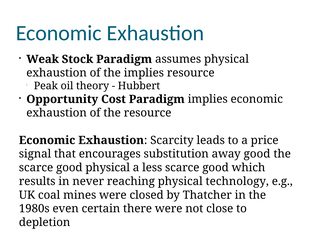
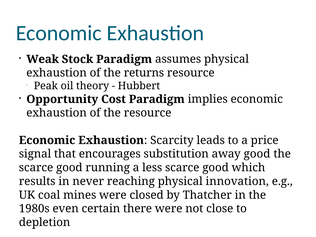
the implies: implies -> returns (144, 73)
good physical: physical -> running (108, 168)
technology: technology -> innovation (237, 181)
